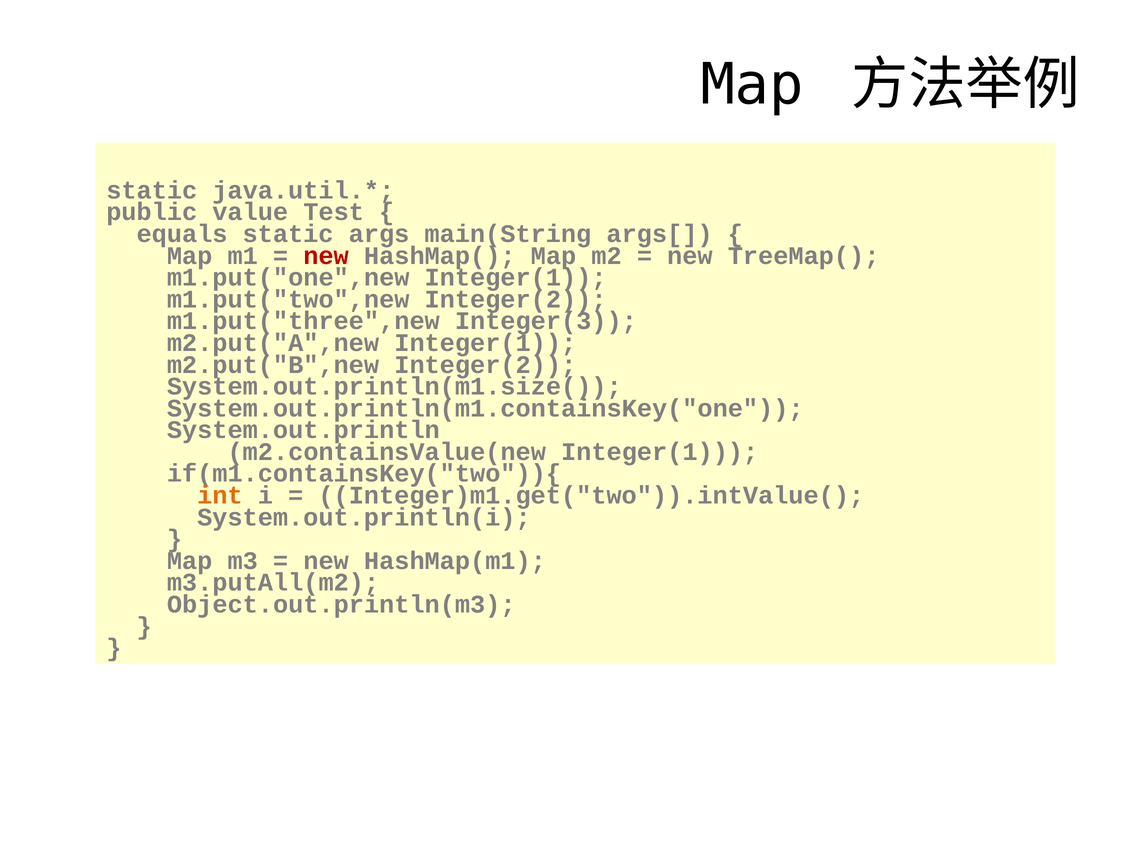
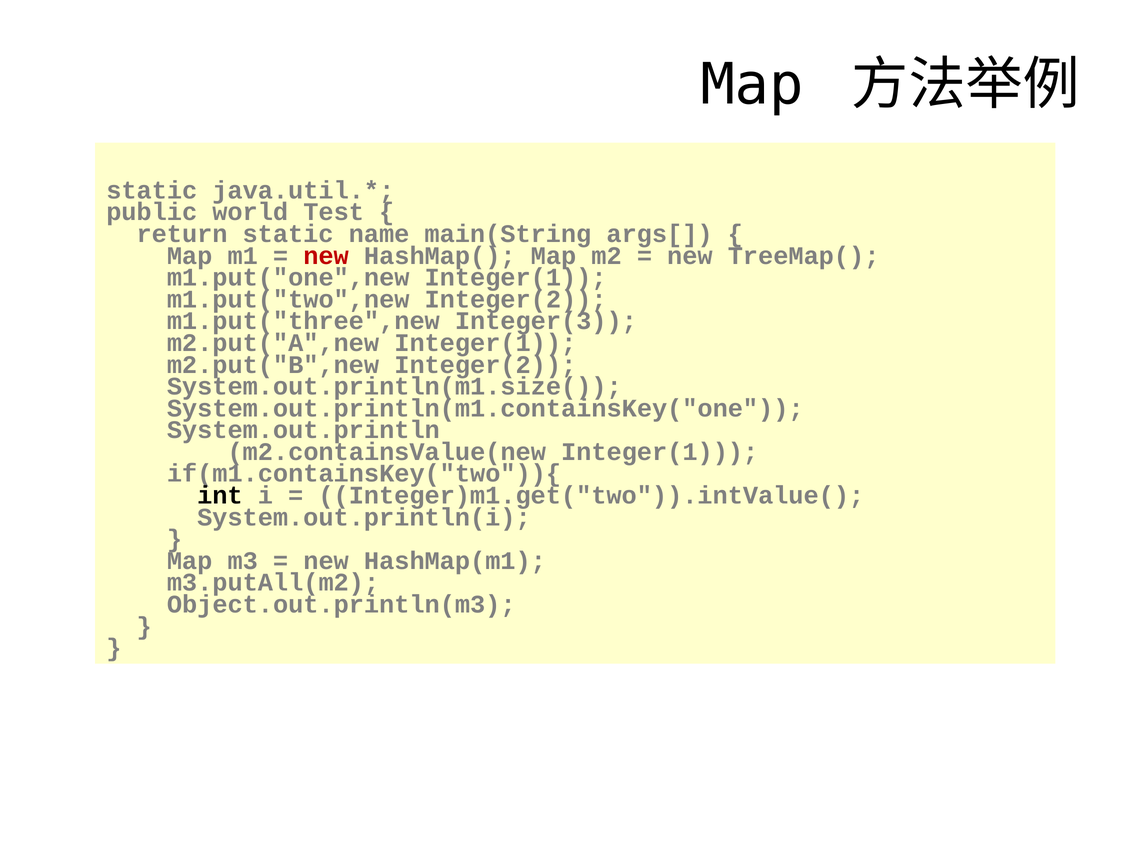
value: value -> world (250, 212)
equals: equals -> return (182, 234)
args: args -> name (379, 234)
int colour: orange -> black (220, 495)
